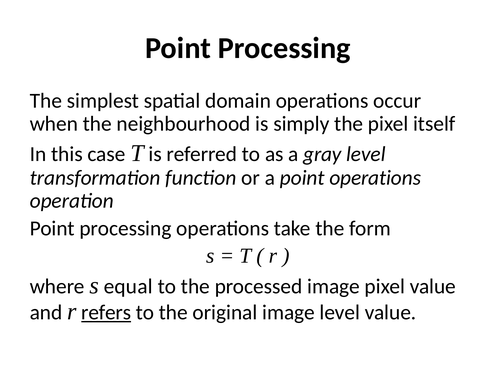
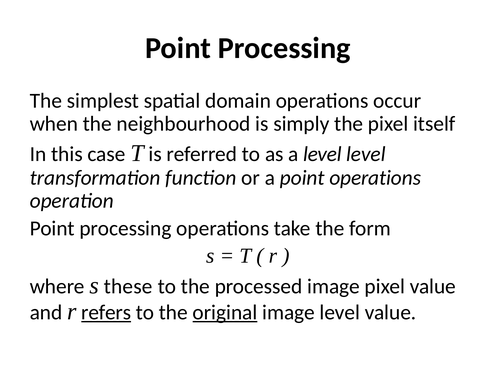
a gray: gray -> level (322, 154)
equal: equal -> these (128, 286)
original underline: none -> present (225, 312)
